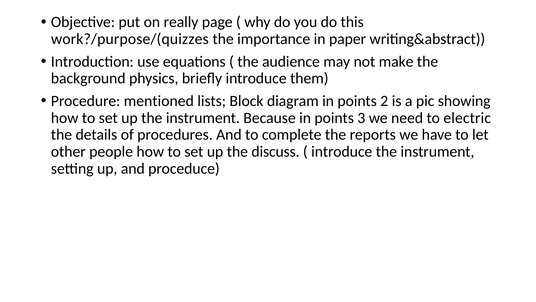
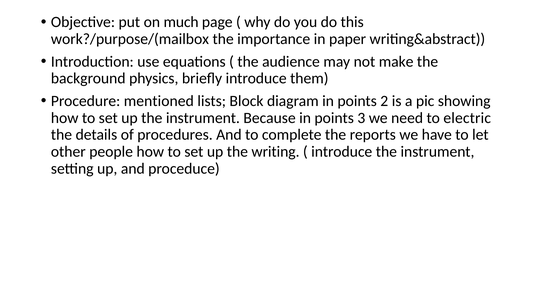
really: really -> much (181, 22)
work?/purpose/(quizzes: work?/purpose/(quizzes -> work?/purpose/(mailbox (130, 39)
discuss: discuss -> writing (276, 151)
